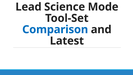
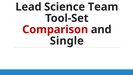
Mode: Mode -> Team (103, 7)
Comparison colour: blue -> red (55, 29)
Latest: Latest -> Single (67, 41)
